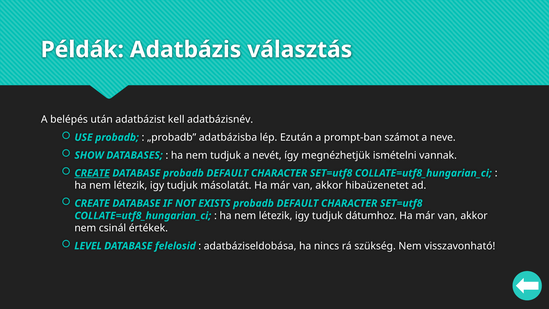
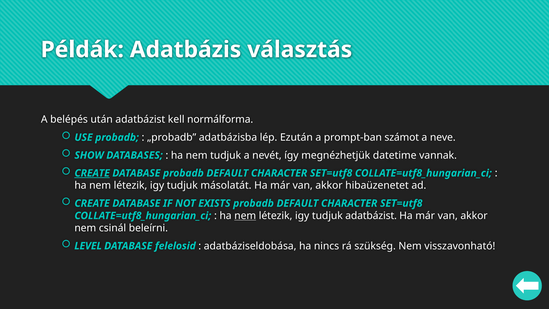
adatbázisnév: adatbázisnév -> normálforma (220, 119)
ismételni: ismételni -> datetime (395, 155)
nem underline: none -> present (245, 216)
tudjuk dátumhoz: dátumhoz -> adatbázist (371, 216)
értékek: értékek -> beleírni (148, 228)
